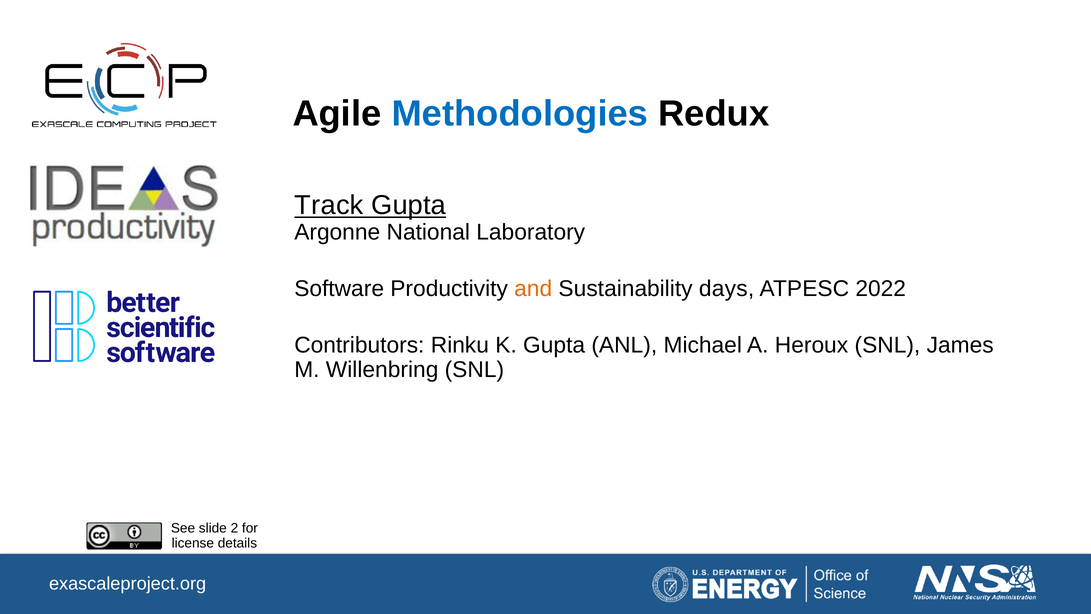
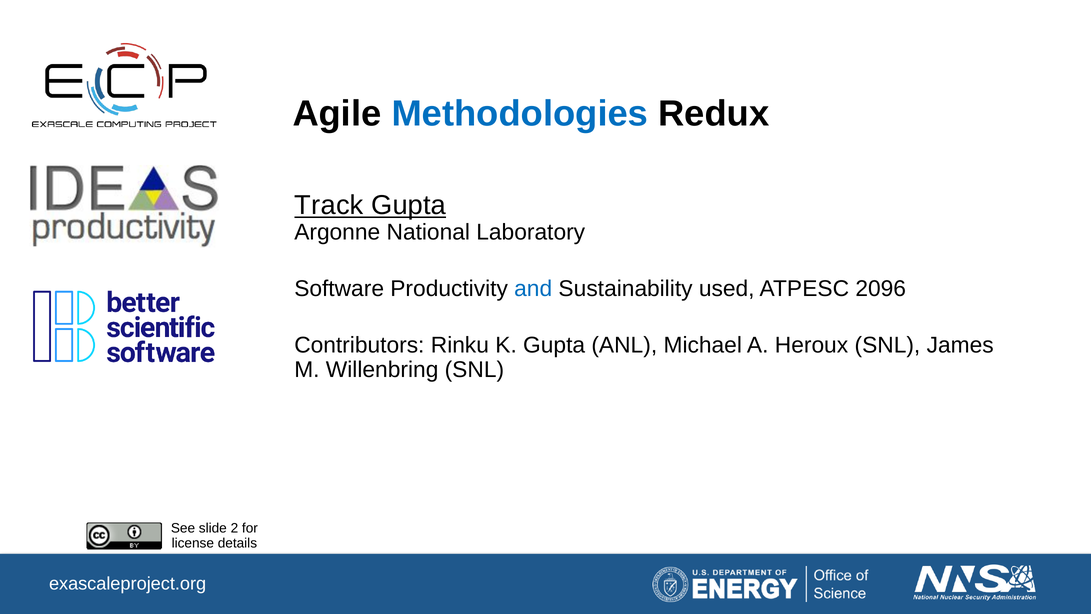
and colour: orange -> blue (533, 289)
days: days -> used (727, 289)
2022: 2022 -> 2096 (881, 289)
